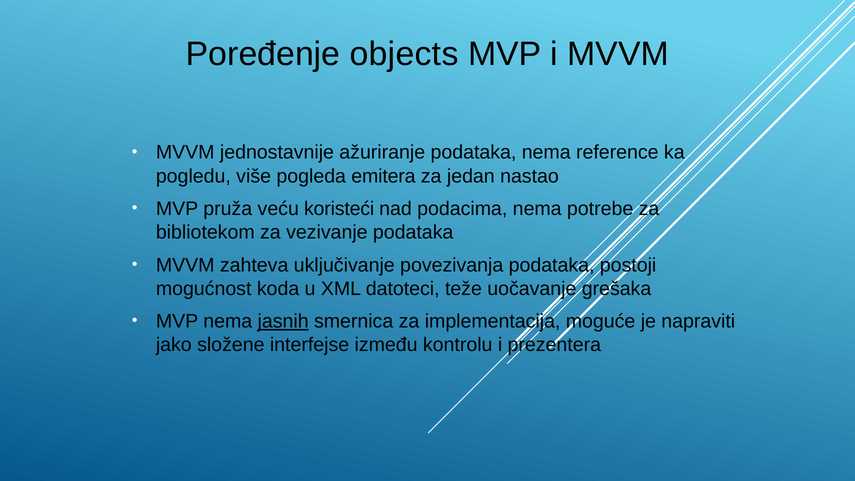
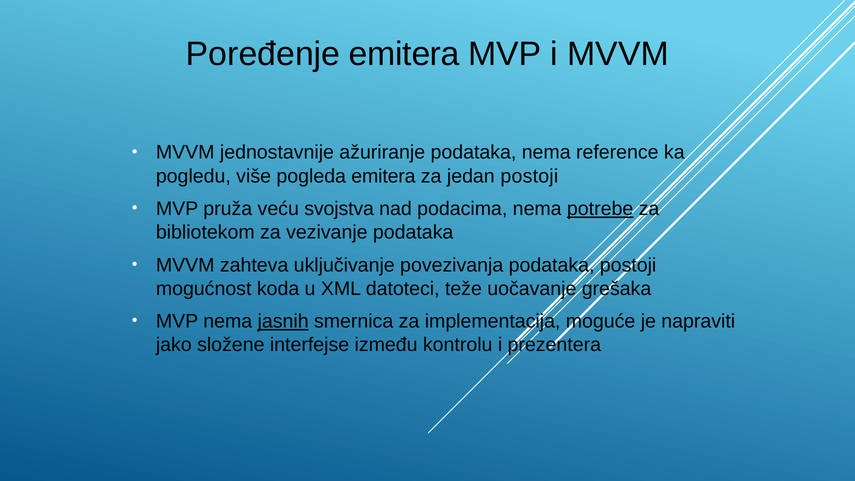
Poređenje objects: objects -> emitera (404, 54)
jedan nastao: nastao -> postoji (529, 176)
koristeći: koristeći -> svojstva (339, 209)
potrebe underline: none -> present (600, 209)
